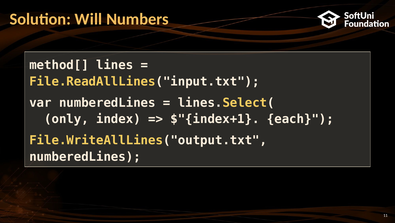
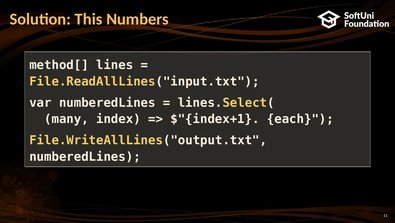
Will: Will -> This (89, 19)
only: only -> many (66, 119)
